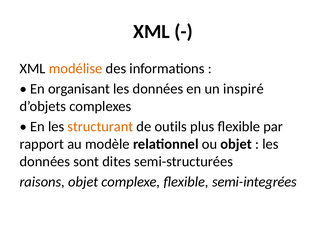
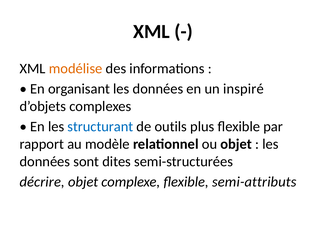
structurant colour: orange -> blue (100, 126)
raisons: raisons -> décrire (42, 182)
semi-integrées: semi-integrées -> semi-attributs (254, 182)
